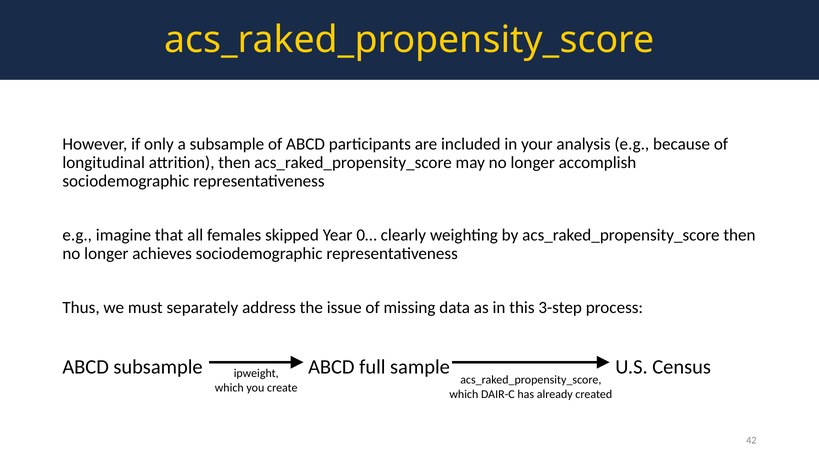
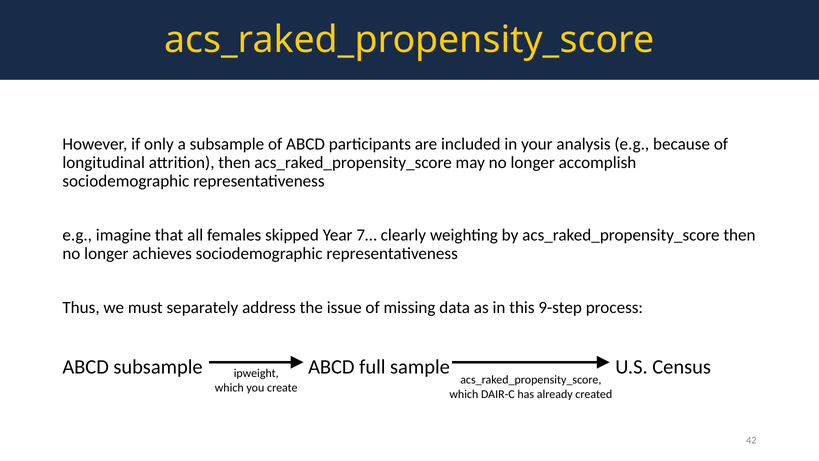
0…: 0… -> 7… (367, 235)
3-step: 3-step -> 9-step (560, 307)
